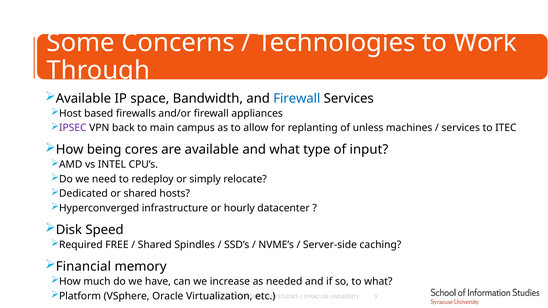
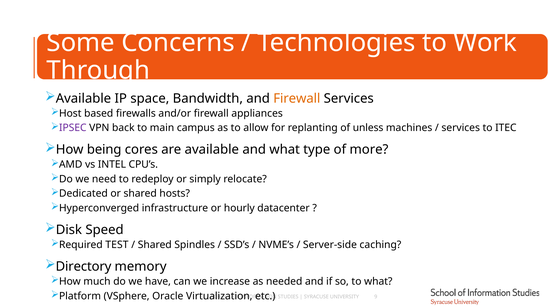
Firewall colour: blue -> orange (297, 98)
input: input -> more (369, 150)
FREE: FREE -> TEST (117, 245)
Financial: Financial -> Directory (84, 267)
